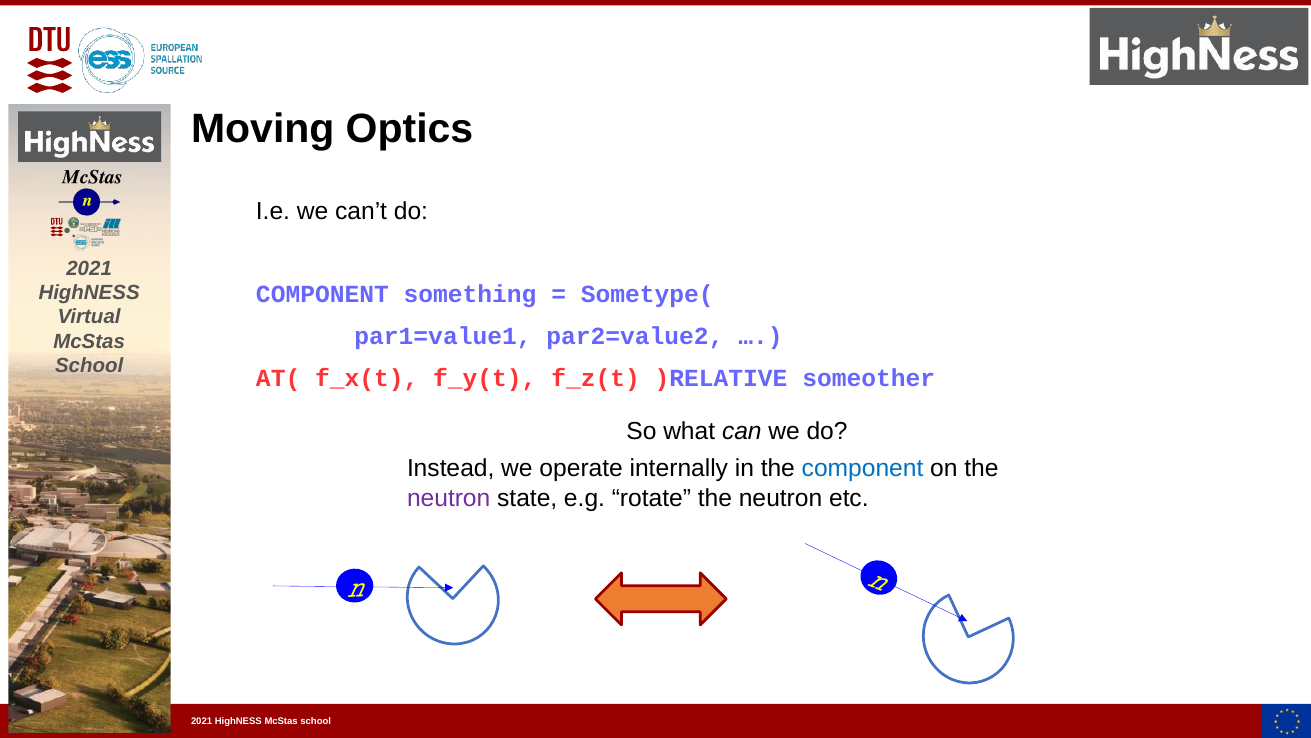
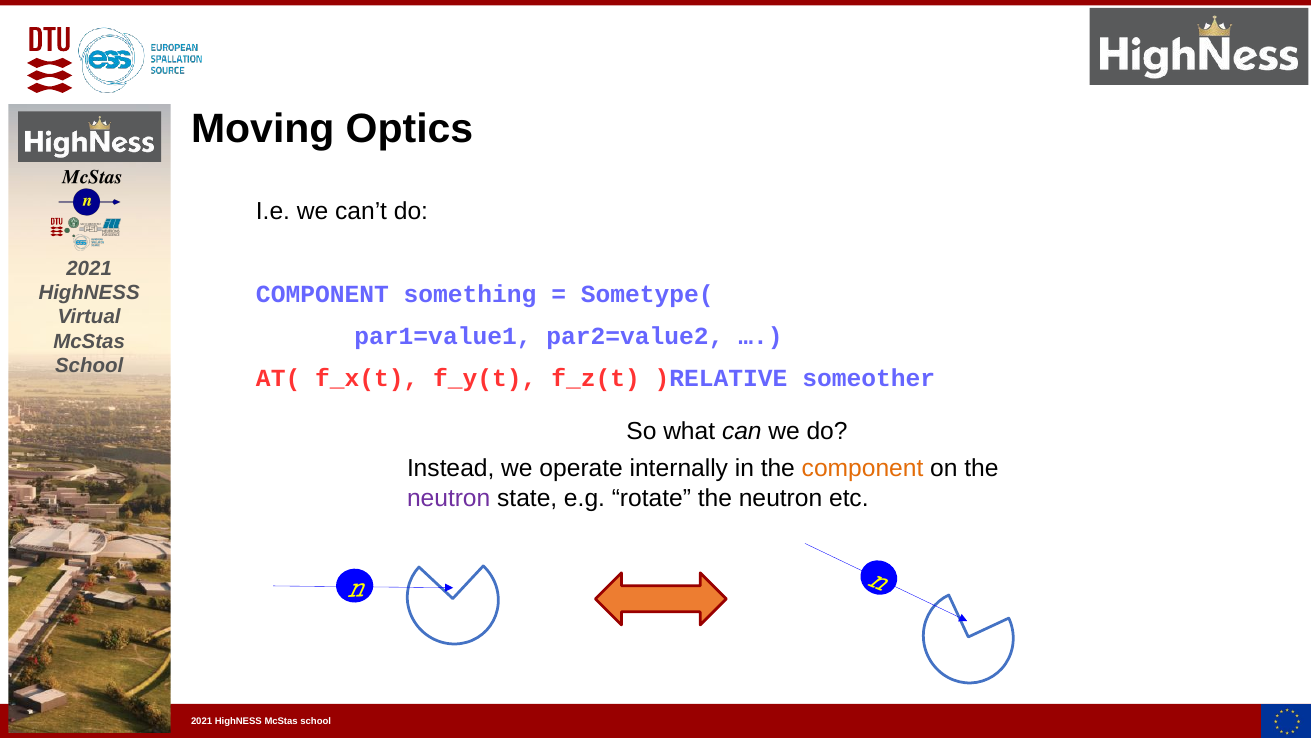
component colour: blue -> orange (863, 469)
